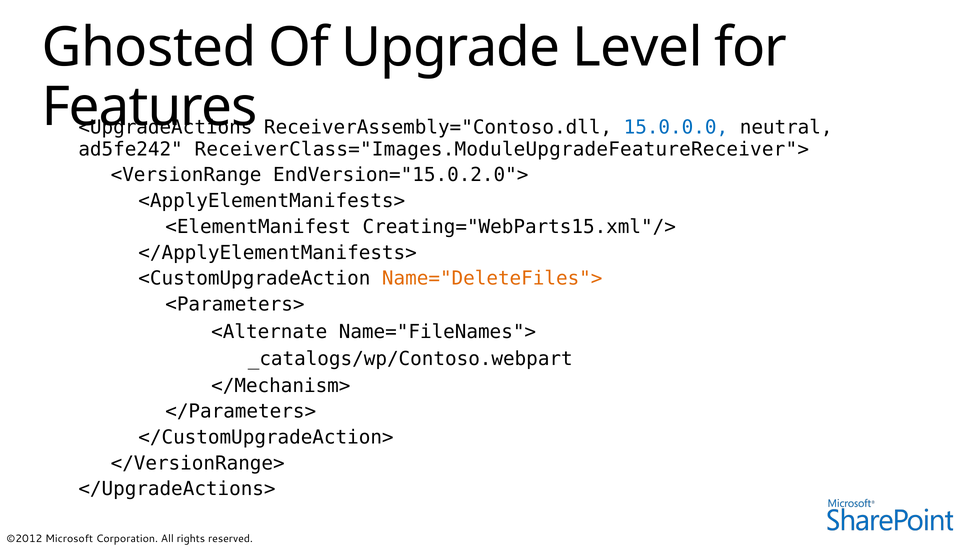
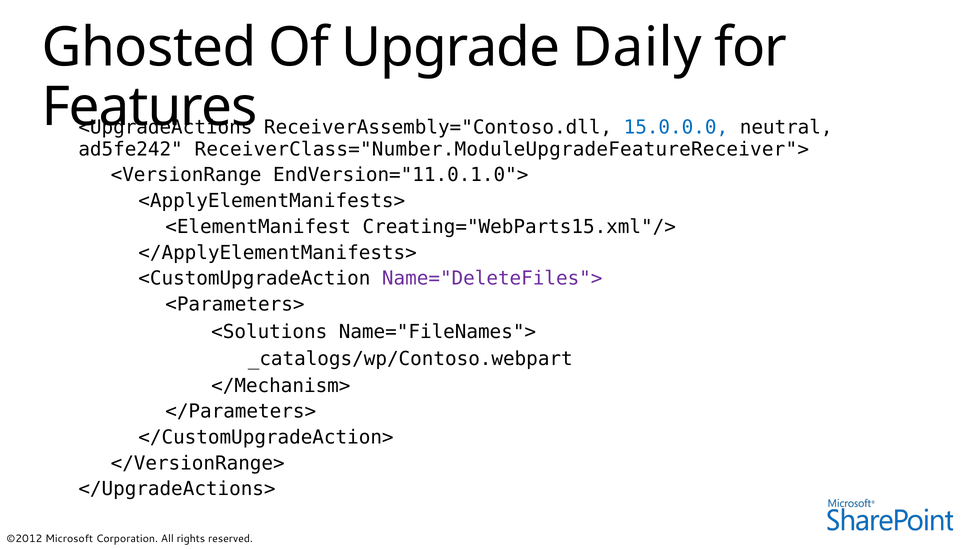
Level: Level -> Daily (637, 48)
ReceiverClass="Images.ModuleUpgradeFeatureReceiver">: ReceiverClass="Images.ModuleUpgradeFeatureReceiver"> -> ReceiverClass="Number.ModuleUpgradeFeatureReceiver"> (502, 149)
EndVersion="15.0.2.0">: EndVersion="15.0.2.0"> -> EndVersion="11.0.1.0"> (401, 175)
Name="DeleteFiles"> colour: orange -> purple (492, 279)
<Alternate: <Alternate -> <Solutions (269, 332)
